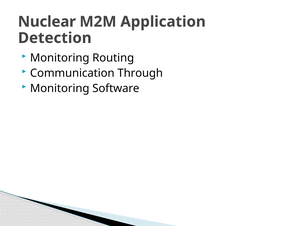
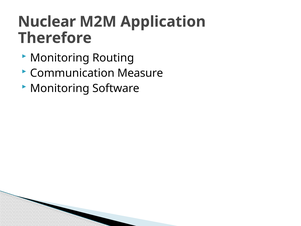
Detection: Detection -> Therefore (55, 38)
Through: Through -> Measure (140, 73)
